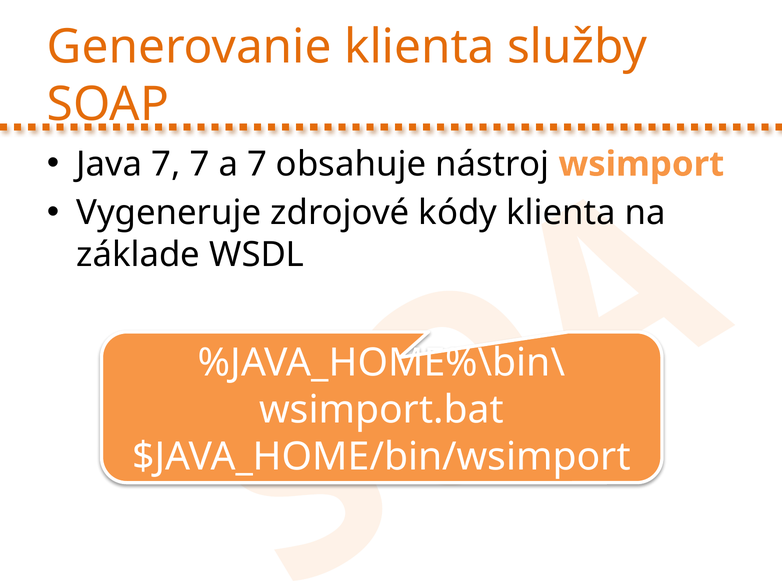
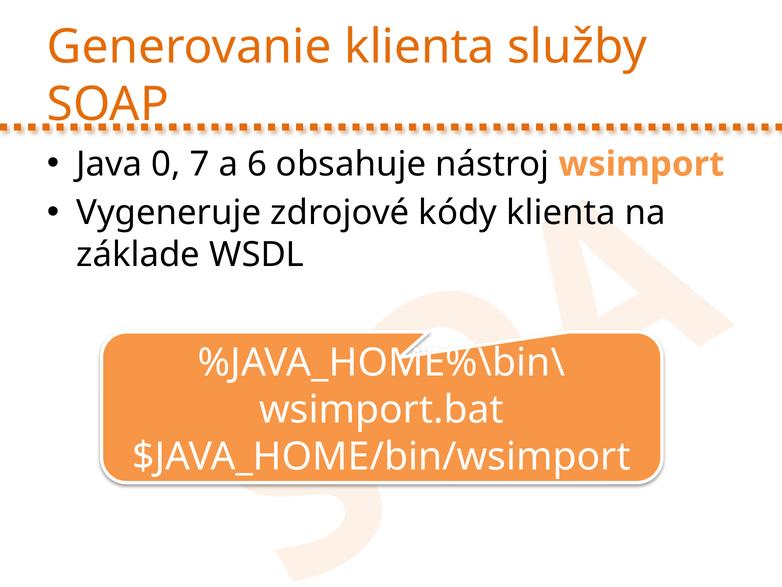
Java 7: 7 -> 0 (166, 164)
a 7: 7 -> 6 (257, 164)
